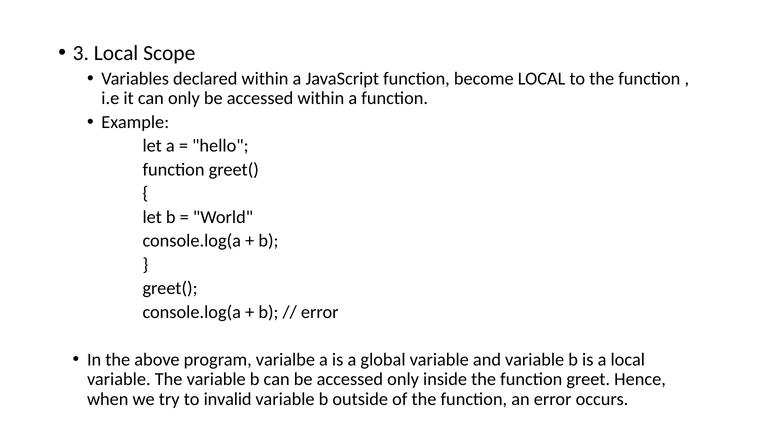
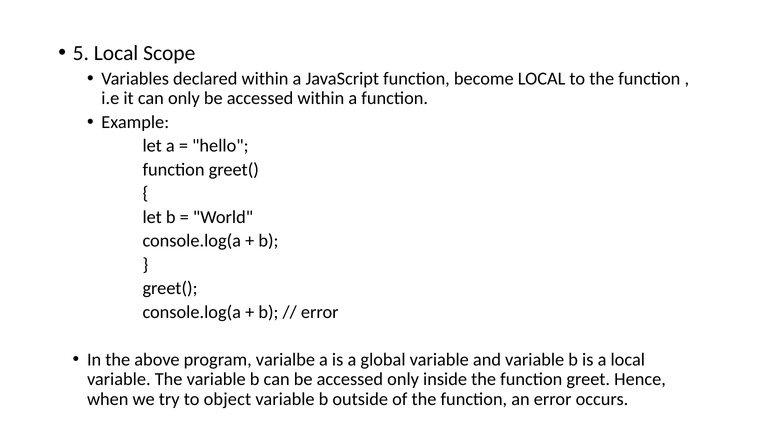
3: 3 -> 5 (81, 53)
invalid: invalid -> object (227, 399)
